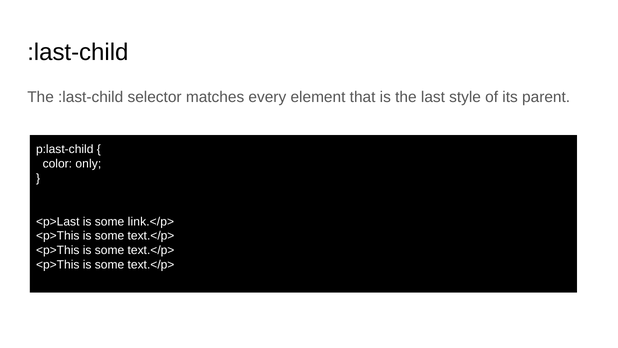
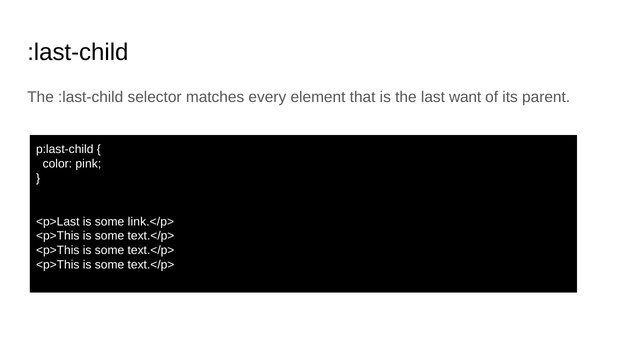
style: style -> want (465, 97)
only: only -> pink (88, 164)
